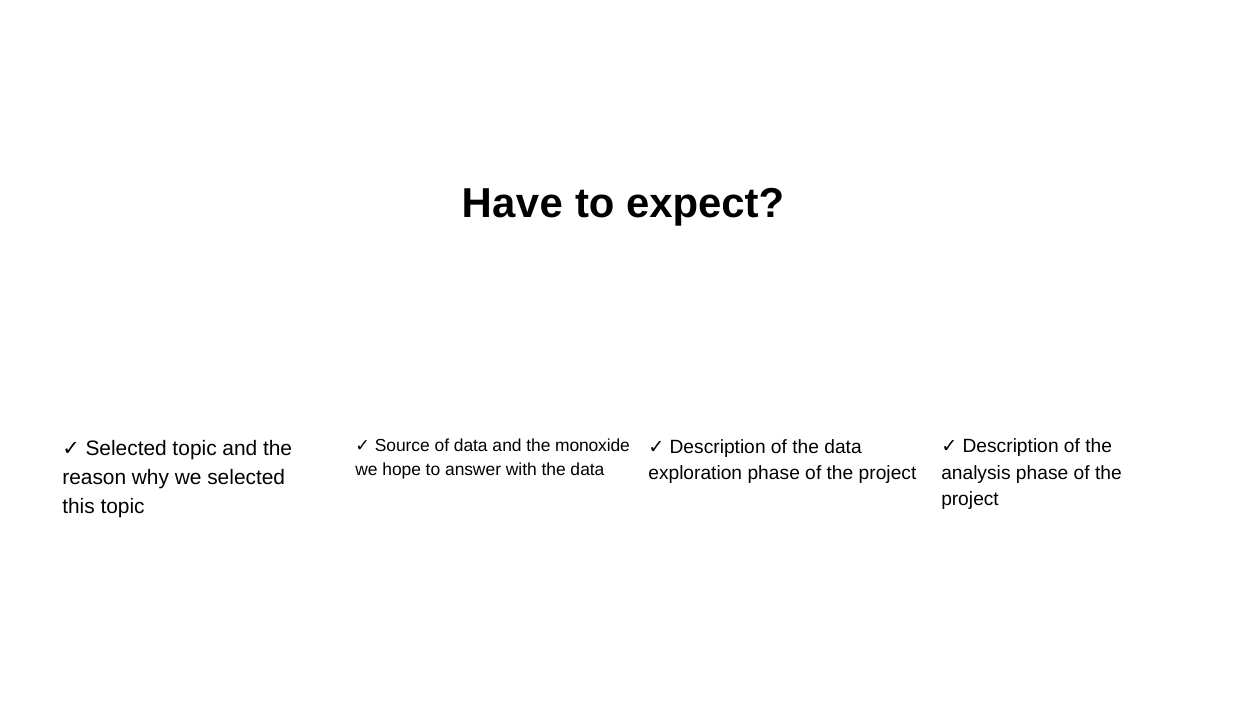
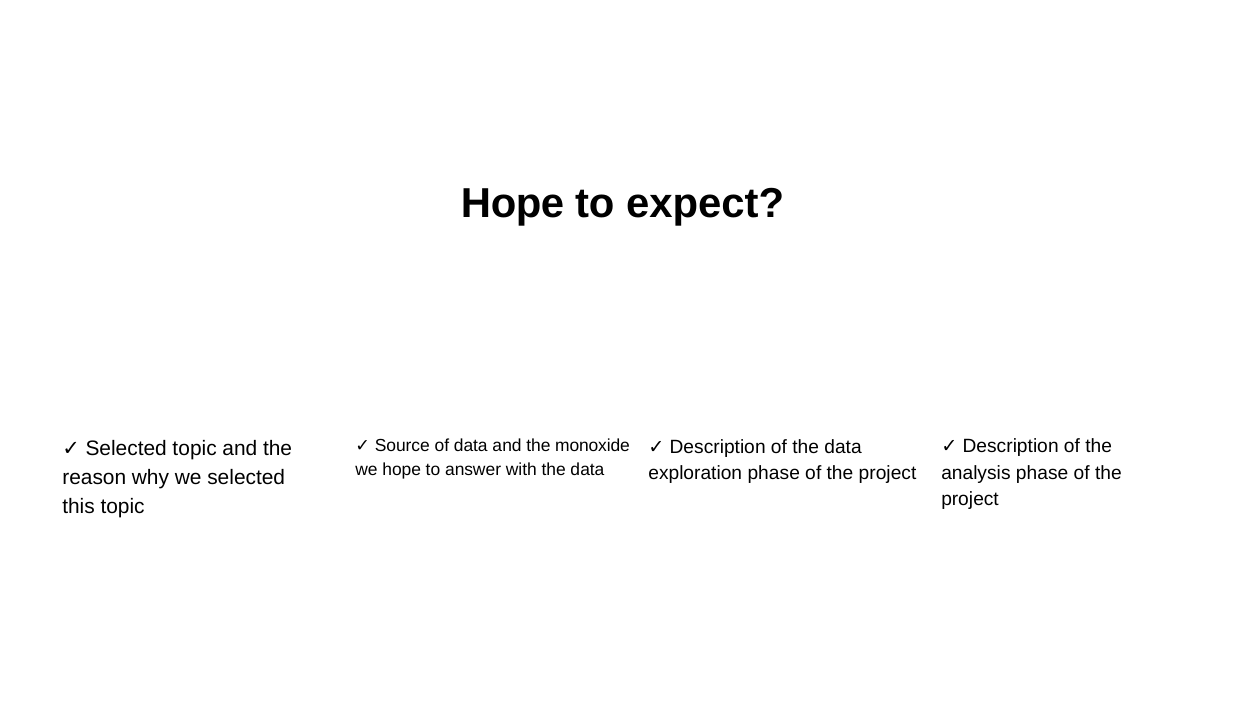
Have: Have -> Hope (513, 204)
